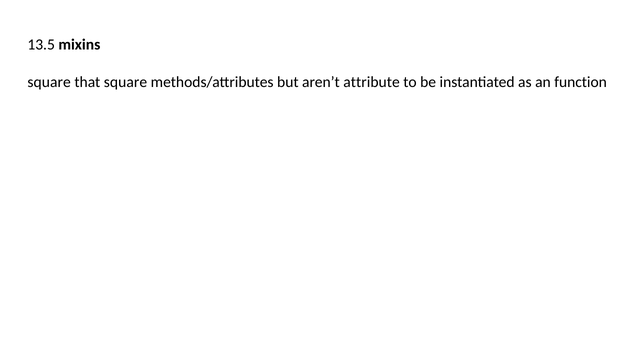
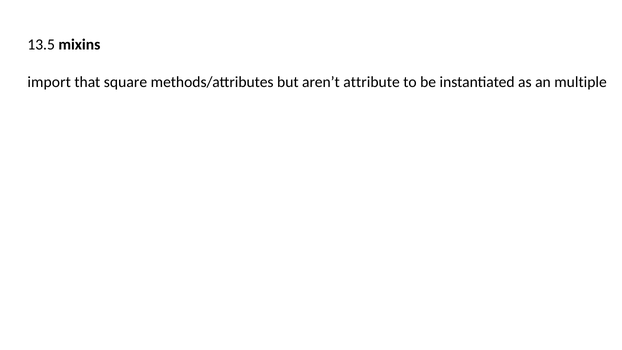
square: square -> import (49, 82)
function: function -> multiple (581, 82)
